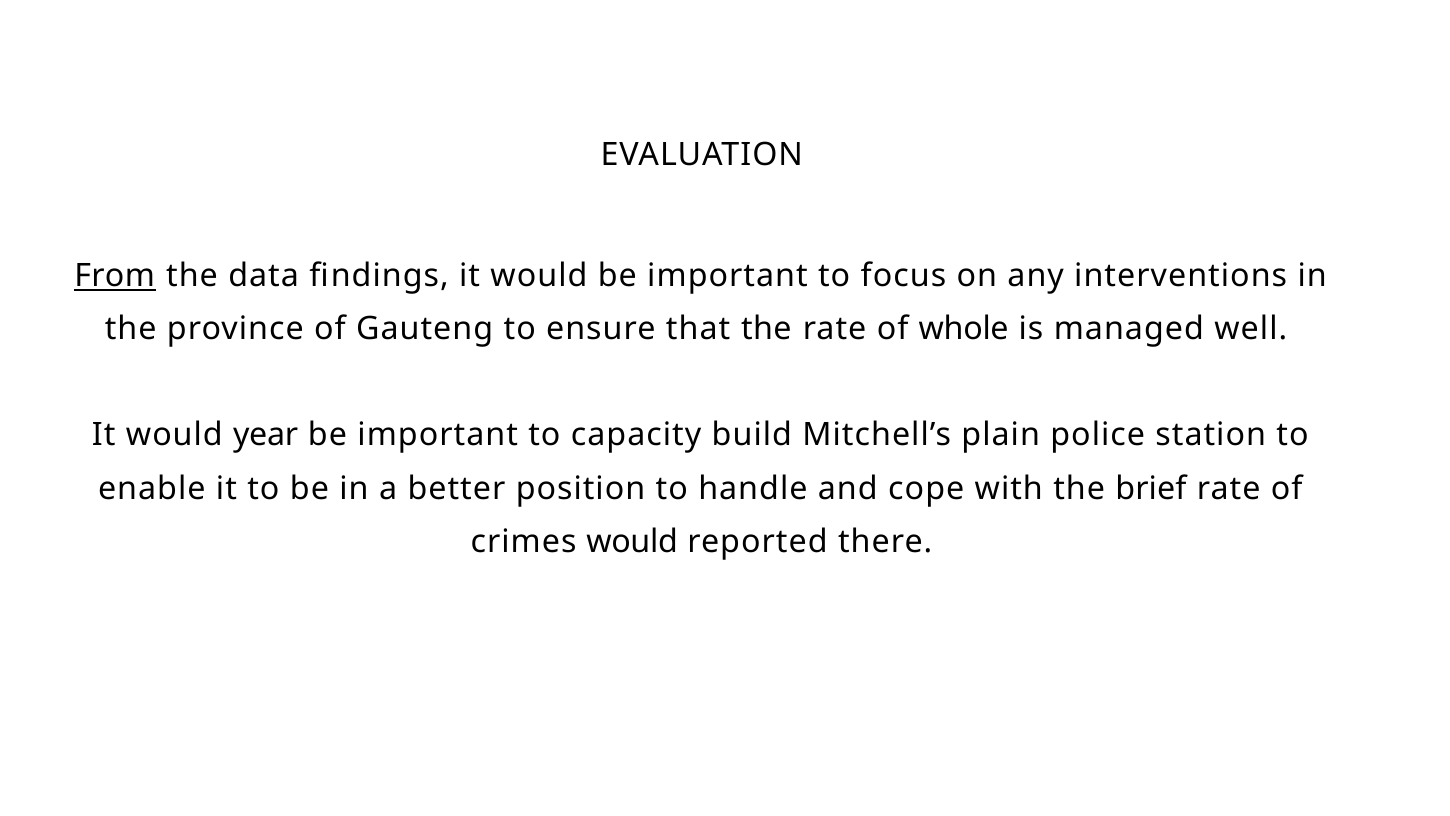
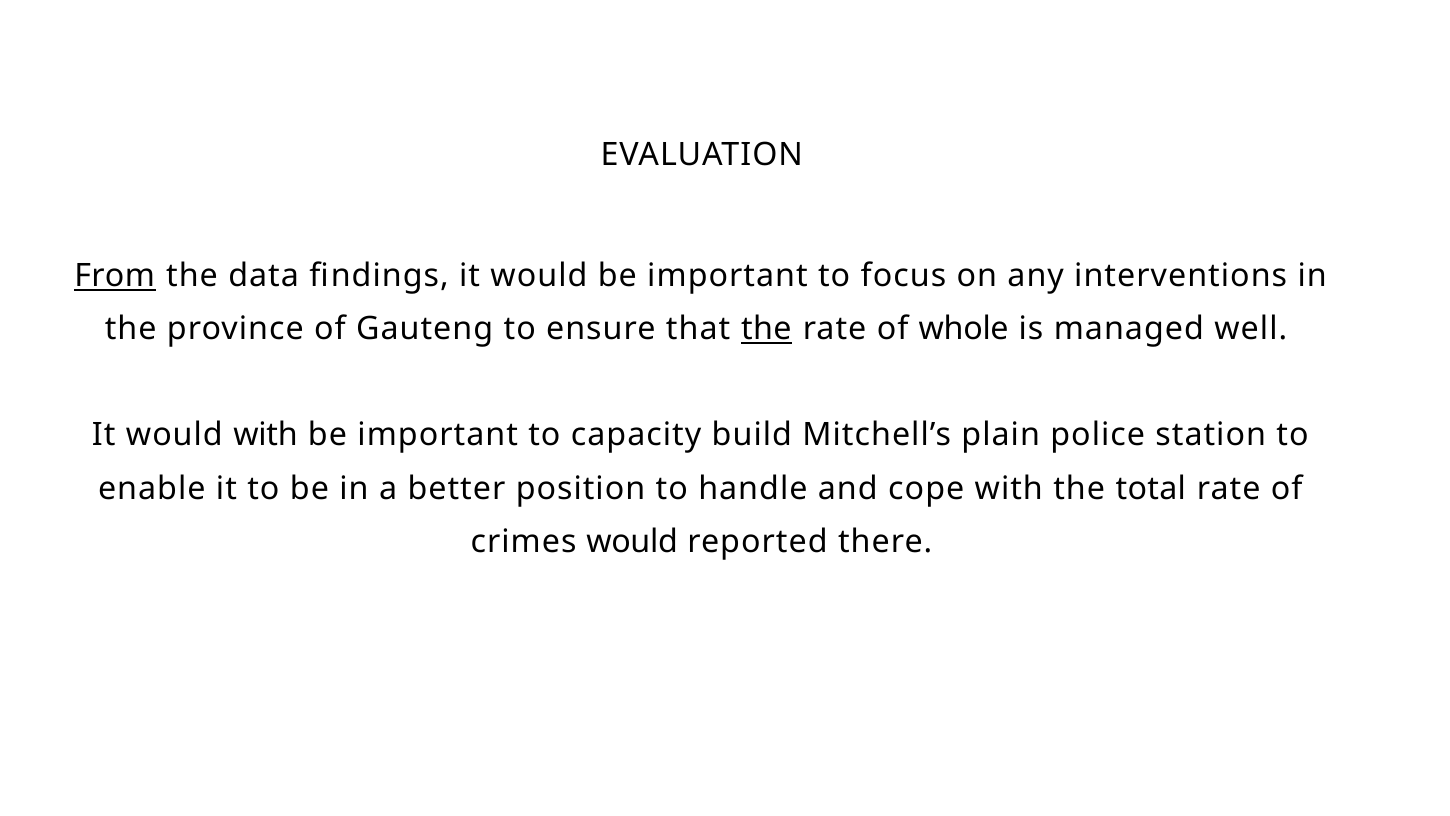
the underline: none -> present (766, 329)
would year: year -> with (266, 435)
brief: brief -> total (1151, 488)
